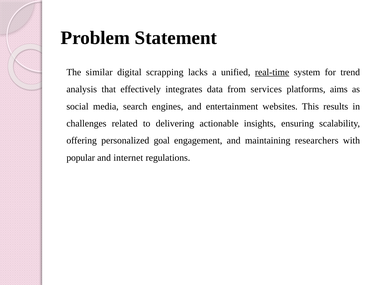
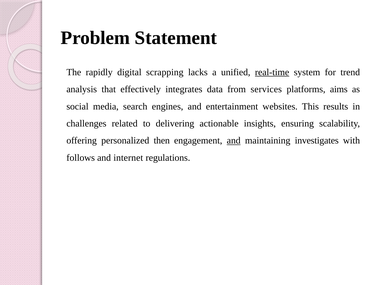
similar: similar -> rapidly (99, 72)
goal: goal -> then (162, 141)
and underline: none -> present (234, 141)
researchers: researchers -> investigates (317, 141)
popular: popular -> follows (81, 158)
